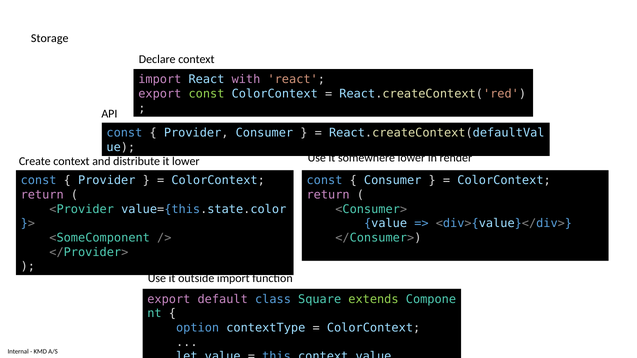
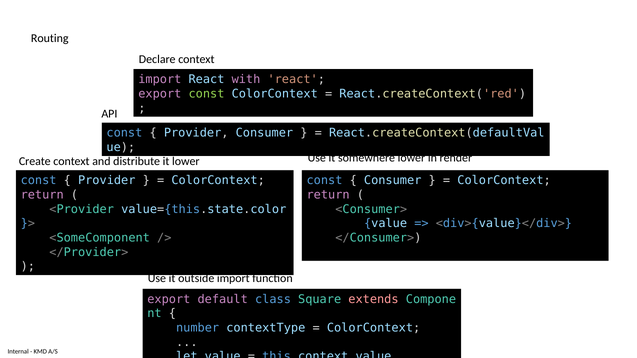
Storage: Storage -> Routing (50, 38)
extends colour: light green -> pink (373, 299)
option: option -> number (198, 328)
